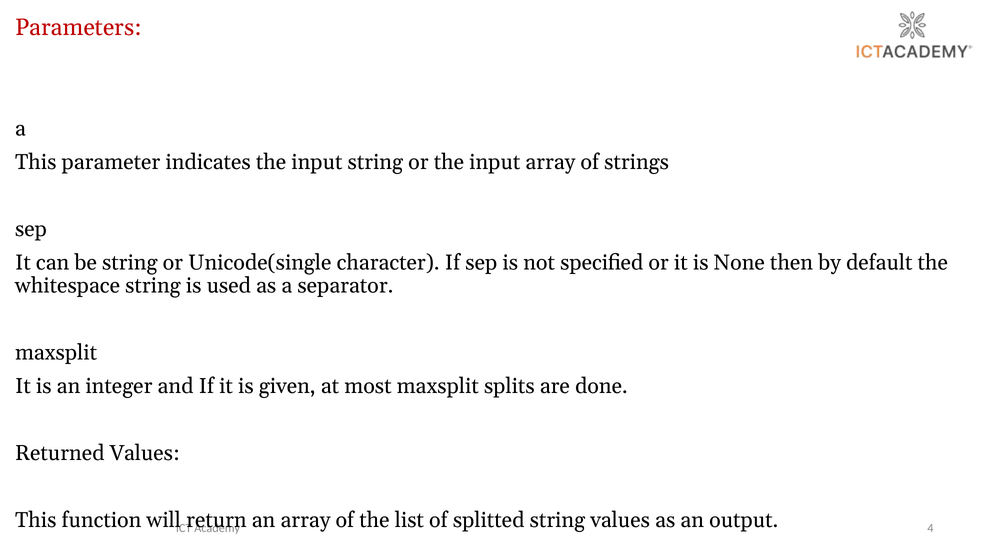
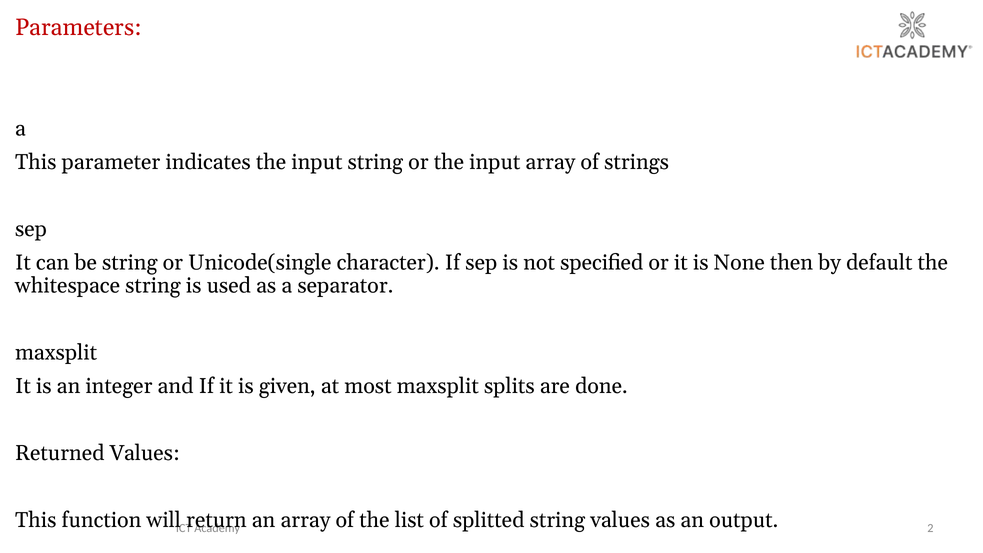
4: 4 -> 2 (930, 528)
